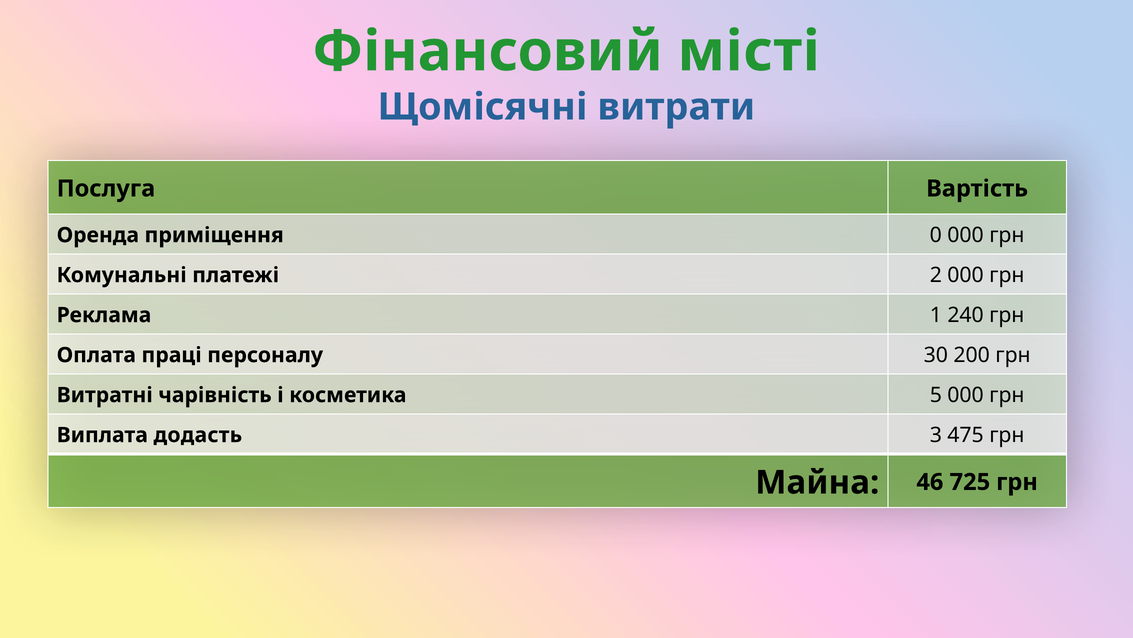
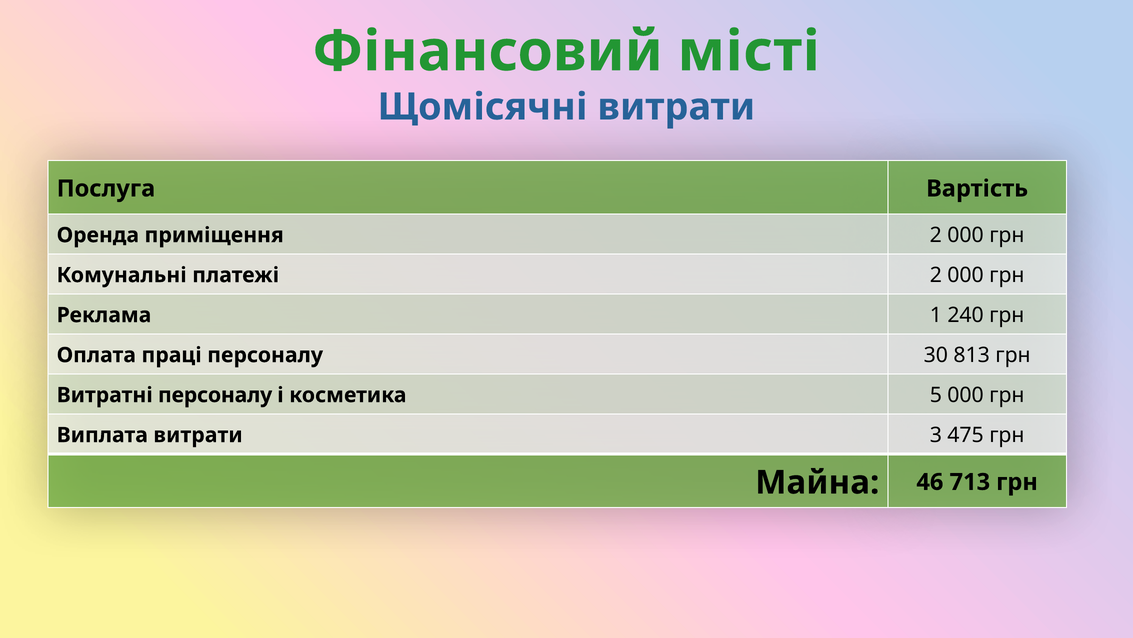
приміщення 0: 0 -> 2 (936, 235)
200: 200 -> 813 (972, 355)
Витратні чарівність: чарівність -> персоналу (215, 395)
Виплата додасть: додасть -> витрати (198, 435)
725: 725 -> 713 (970, 482)
